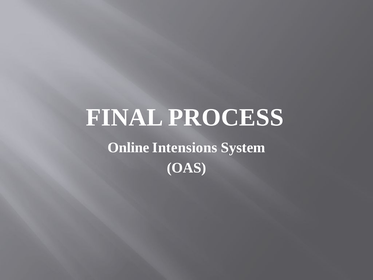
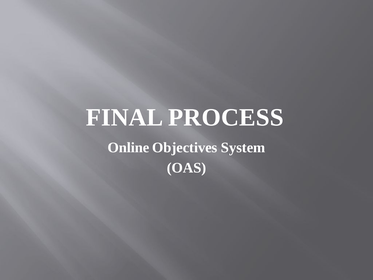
Intensions: Intensions -> Objectives (185, 147)
